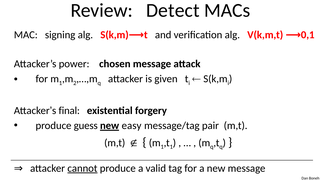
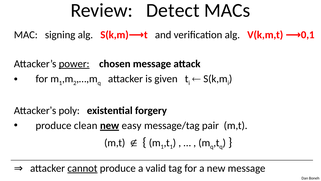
power underline: none -> present (74, 64)
final: final -> poly (69, 110)
guess: guess -> clean (86, 125)
